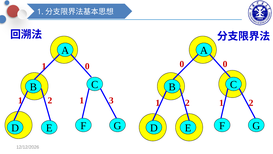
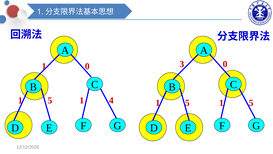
1 0 0: 0 -> 3 (182, 64)
2: 2 -> 5 (50, 100)
3: 3 -> 4 (111, 100)
2: 2 -> 5 (187, 103)
2: 2 -> 5 (251, 103)
